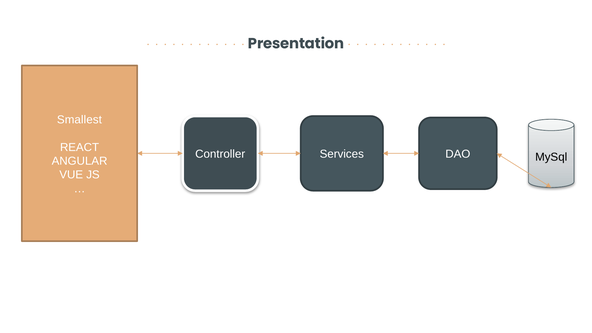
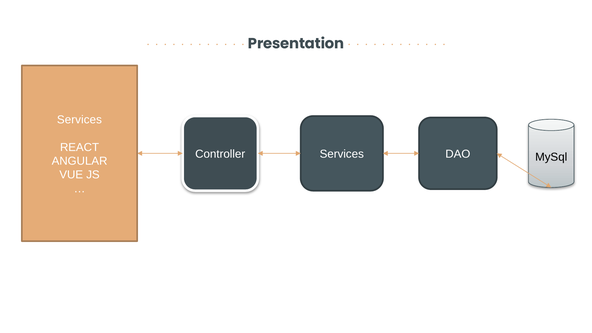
Smallest: Smallest -> Services (79, 120)
